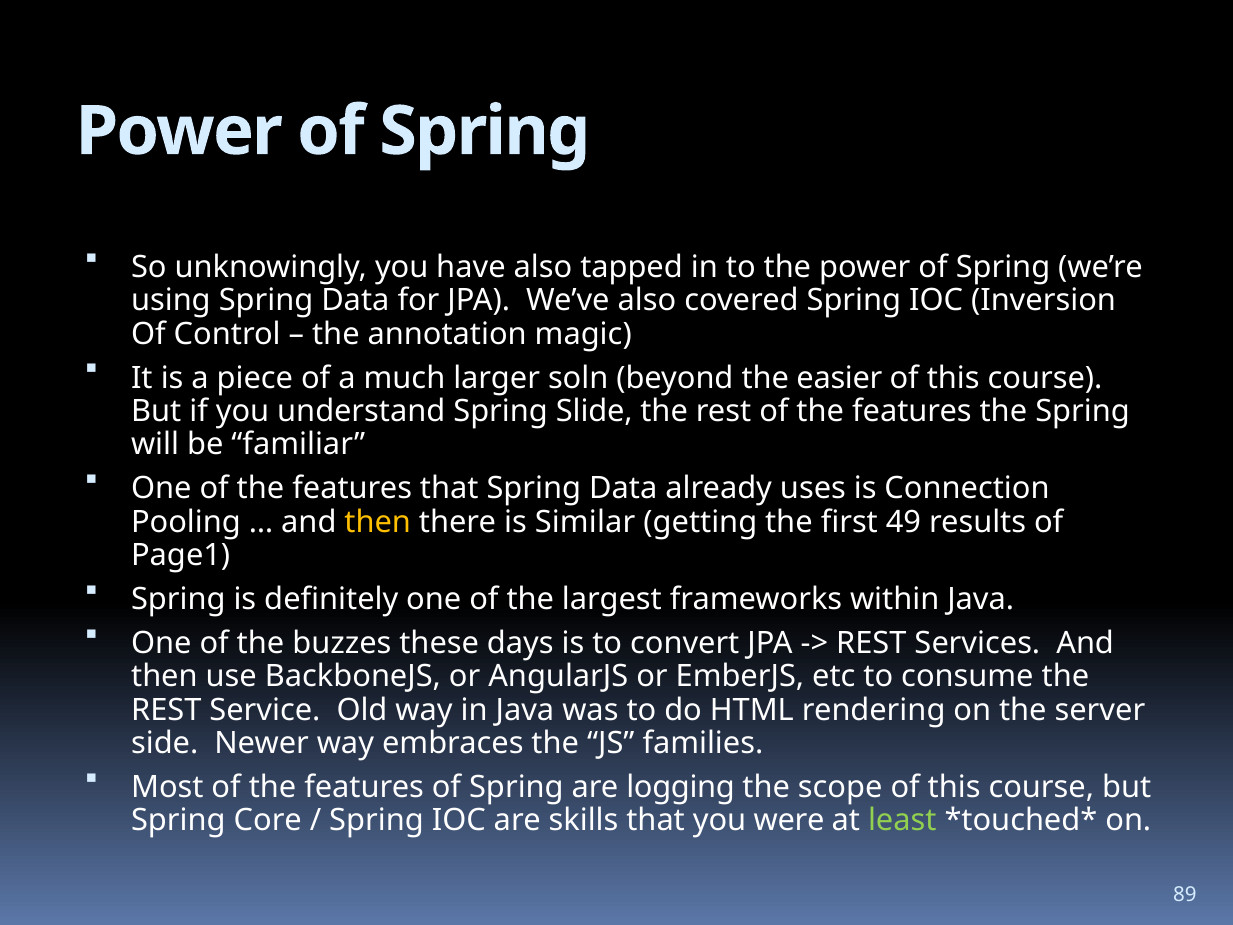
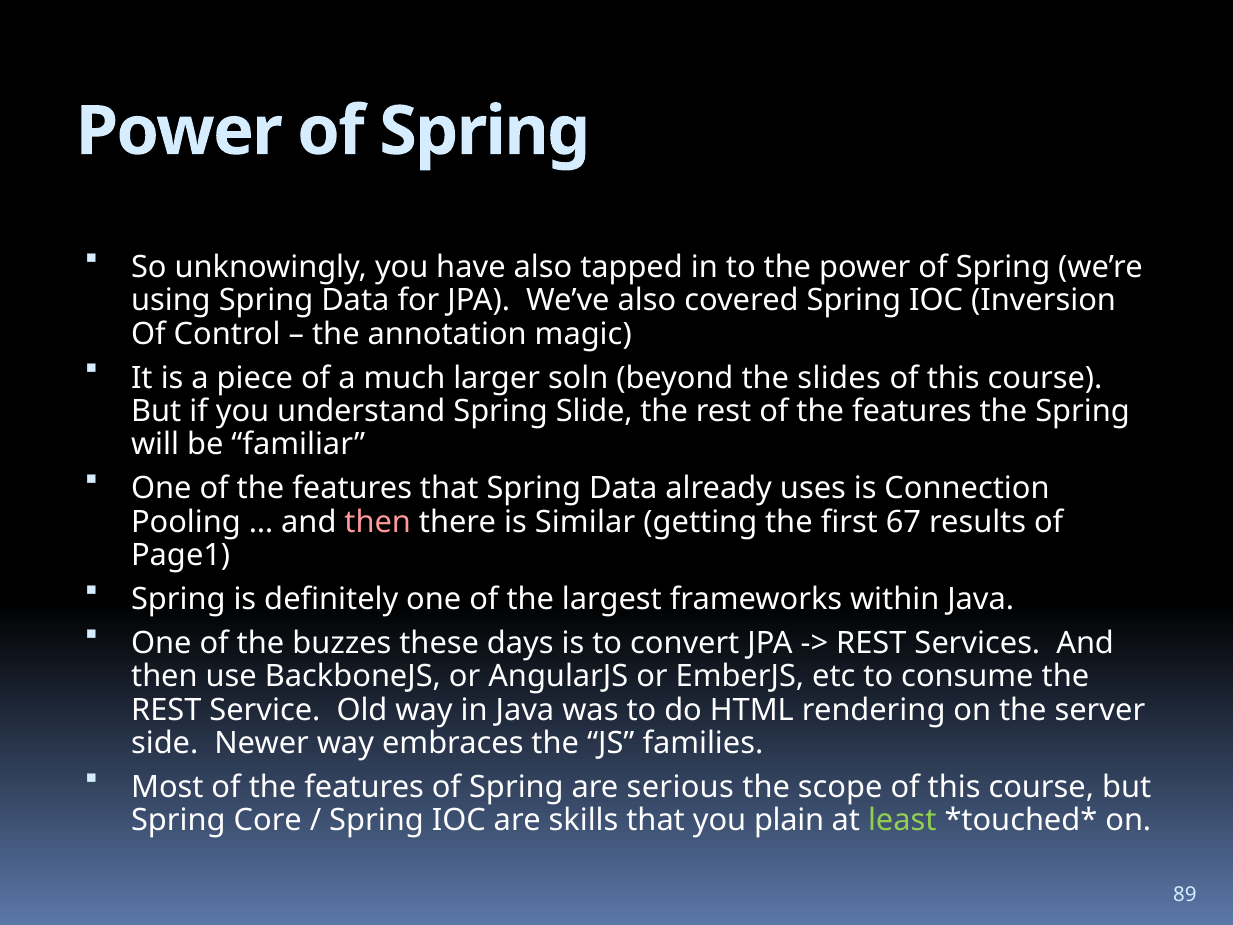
easier: easier -> slides (839, 378)
then colour: yellow -> pink (378, 522)
49: 49 -> 67 (904, 522)
logging: logging -> serious (680, 787)
were: were -> plain (789, 821)
